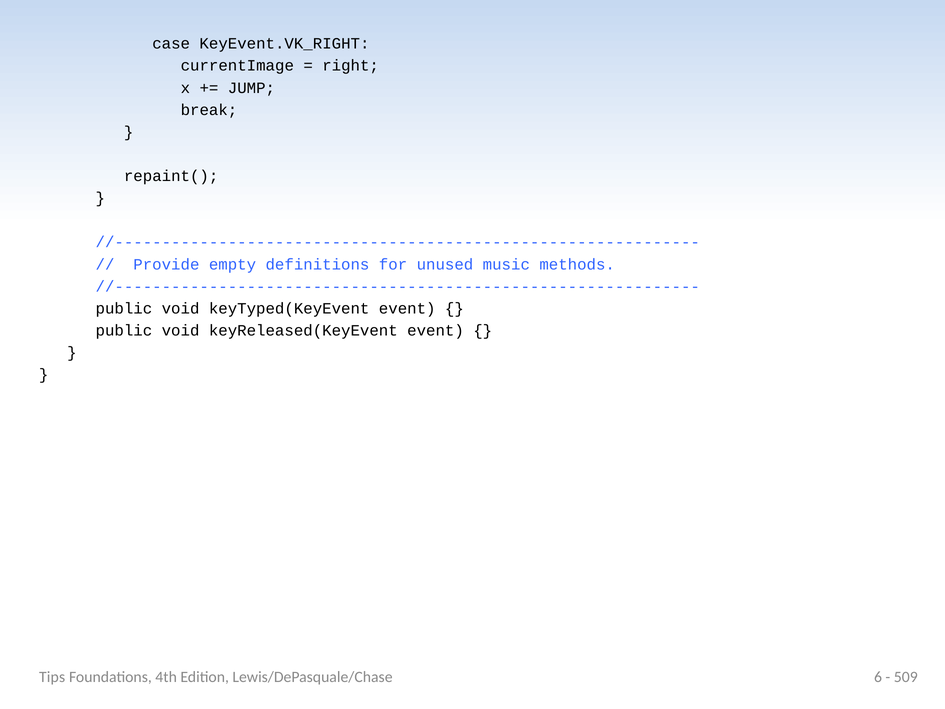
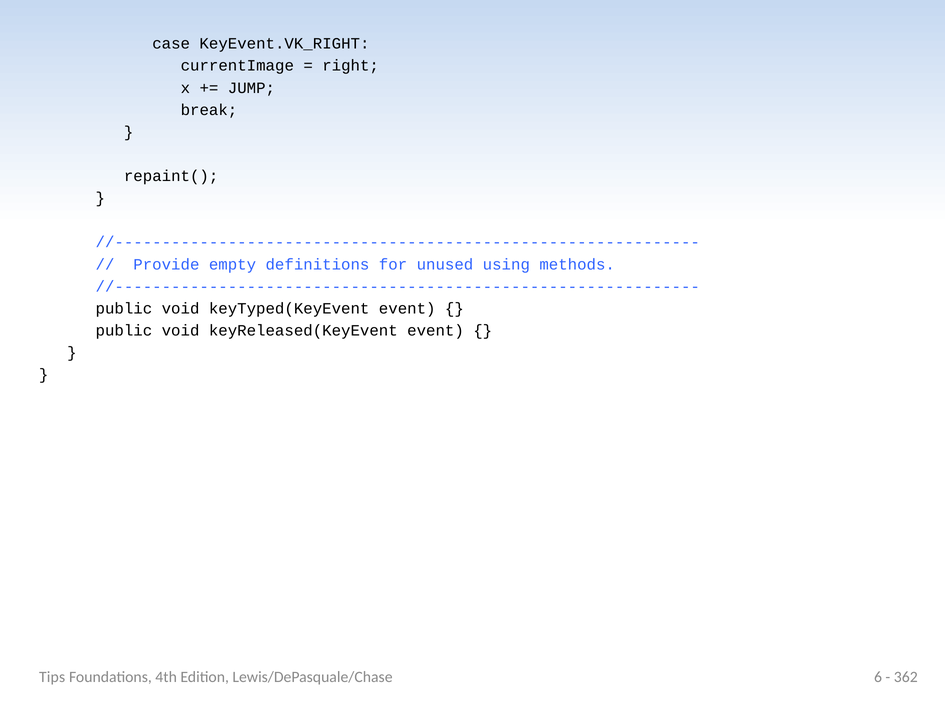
music: music -> using (506, 264)
509: 509 -> 362 (906, 677)
